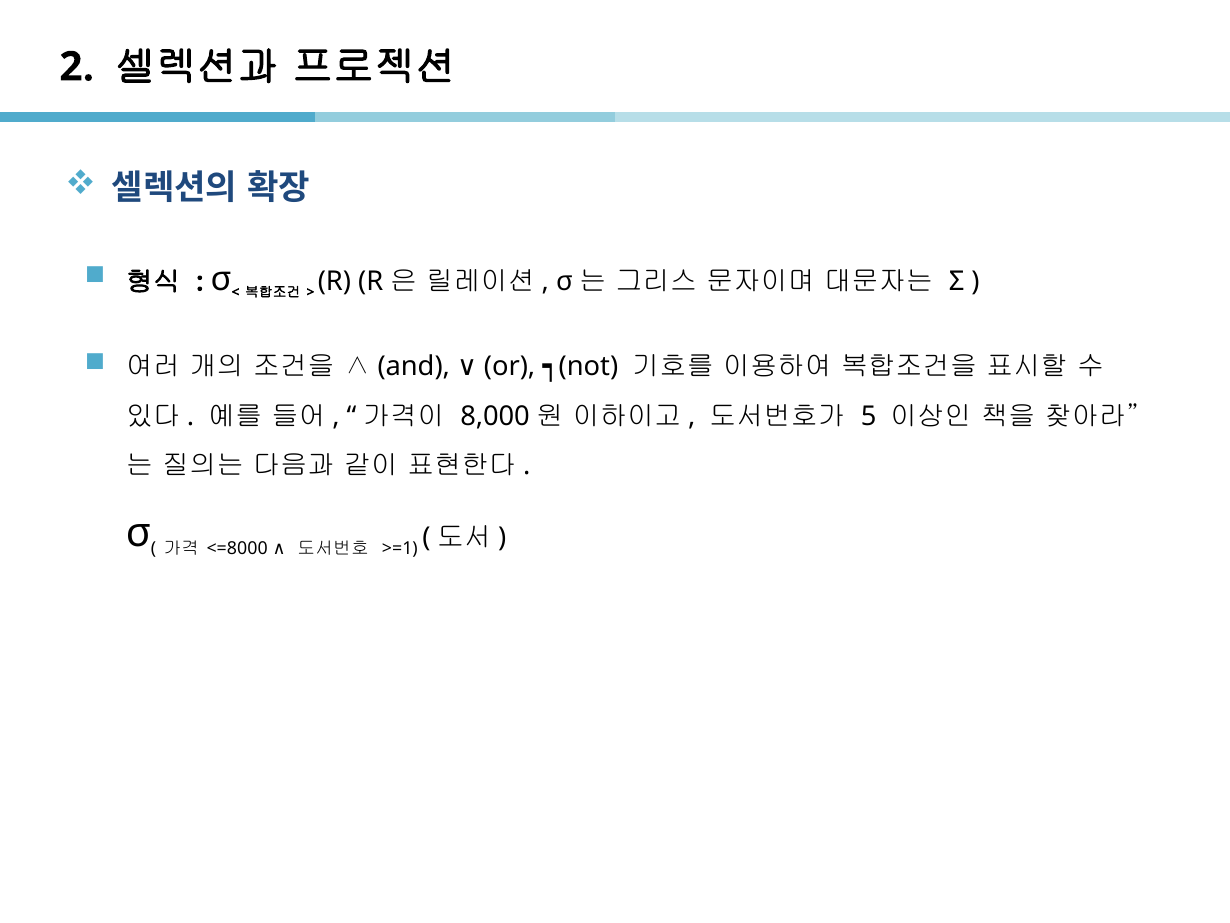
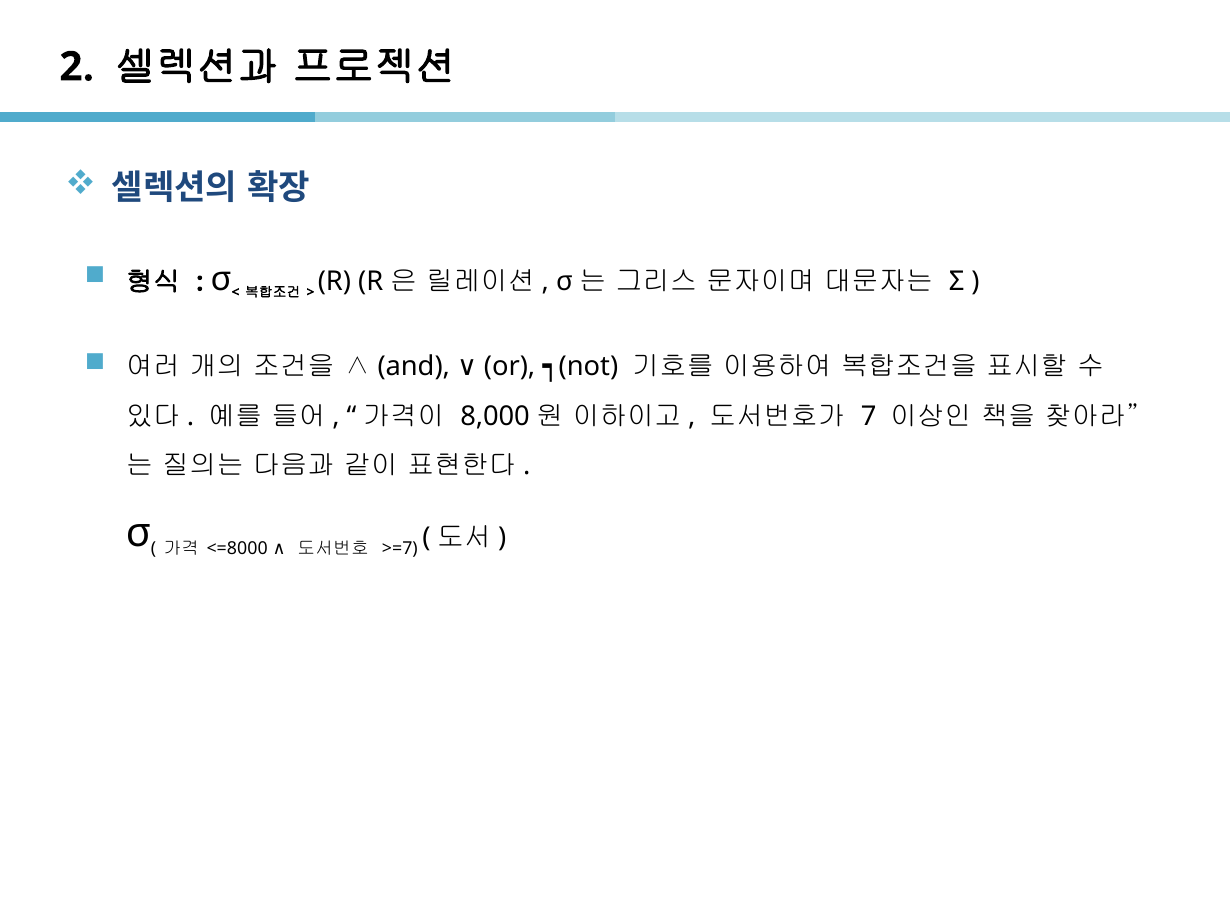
5: 5 -> 7 (869, 416)
>=1: >=1 -> >=7 (400, 548)
